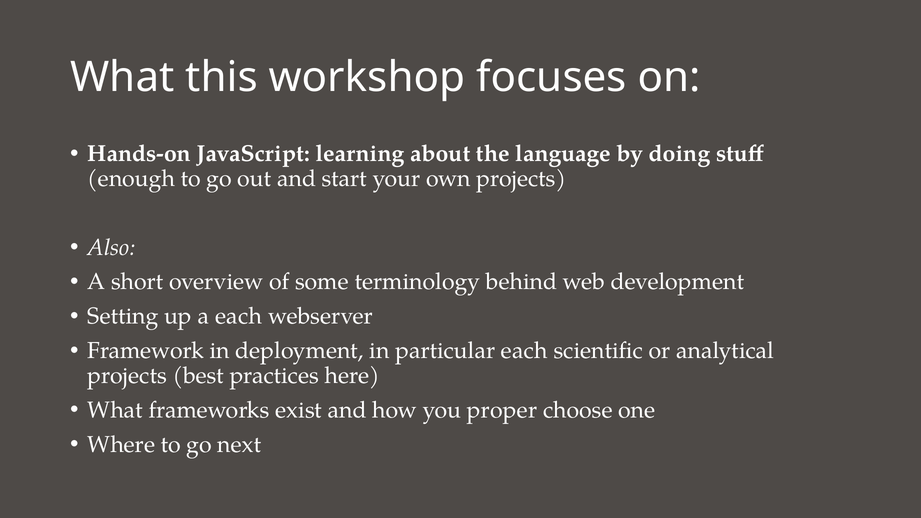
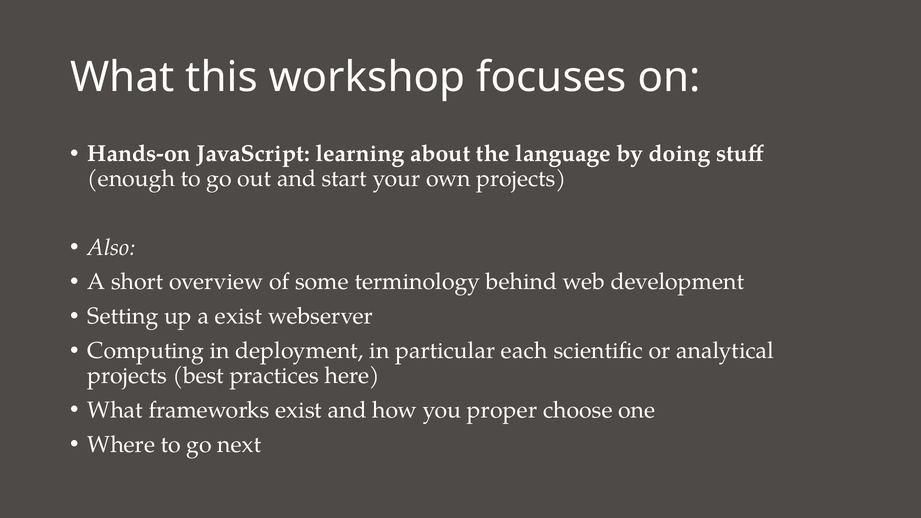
a each: each -> exist (239, 316)
Framework: Framework -> Computing (146, 351)
